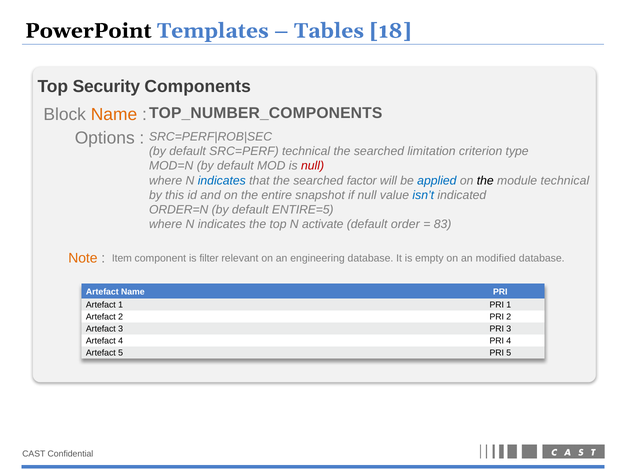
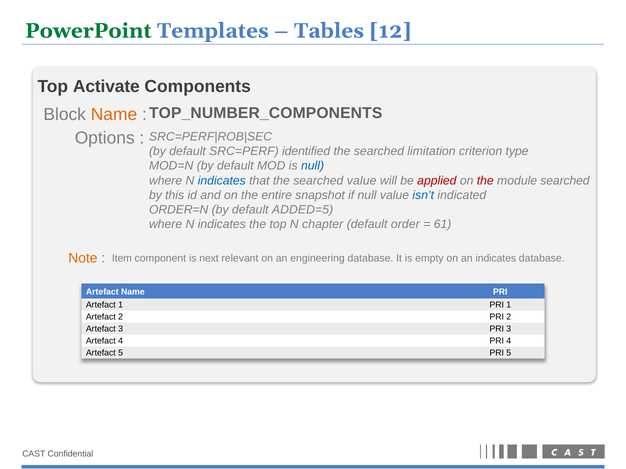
PowerPoint colour: black -> green (88, 31)
18: 18 -> 12 (390, 31)
Security: Security -> Activate (106, 87)
SRC=PERF technical: technical -> identified (306, 151)
null colour: red -> blue (313, 166)
searched factor: factor -> value (362, 181)
applied colour: blue -> red (437, 181)
the colour: black -> red (485, 181)
module technical: technical -> searched (565, 181)
ENTIRE=5: ENTIRE=5 -> ADDED=5 (303, 210)
activate: activate -> chapter (323, 225)
83: 83 -> 61 (443, 225)
filter: filter -> next (209, 258)
an modified: modified -> indicates (496, 258)
